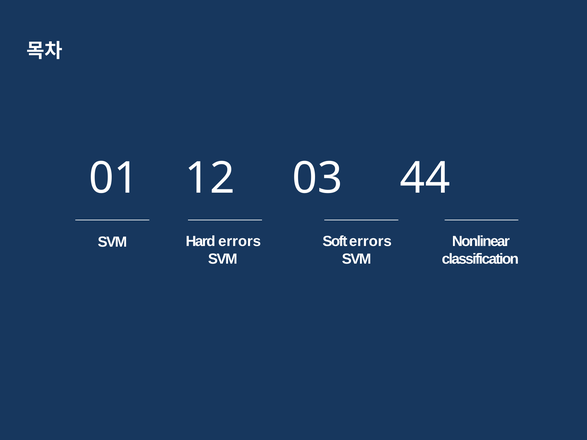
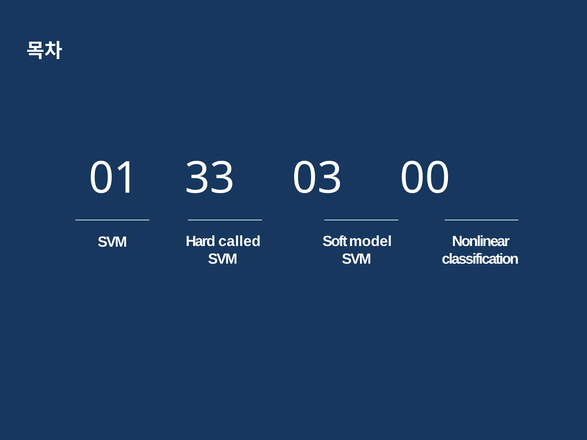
12: 12 -> 33 (210, 179)
44: 44 -> 00 (425, 179)
Soft errors: errors -> model (370, 241)
Hard errors: errors -> called (240, 241)
